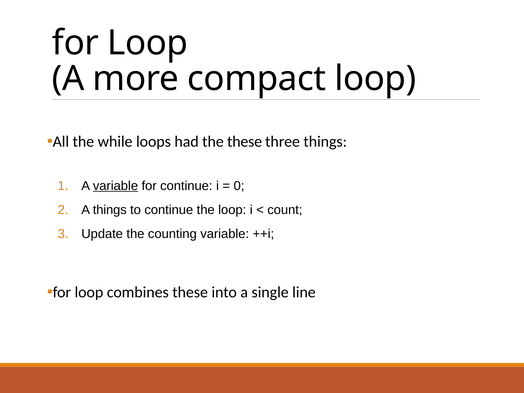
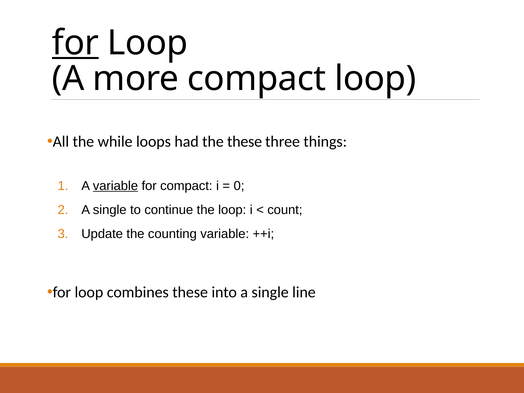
for underline: none -> present (75, 43)
for continue: continue -> compact (186, 186)
things: things -> single (110, 210)
